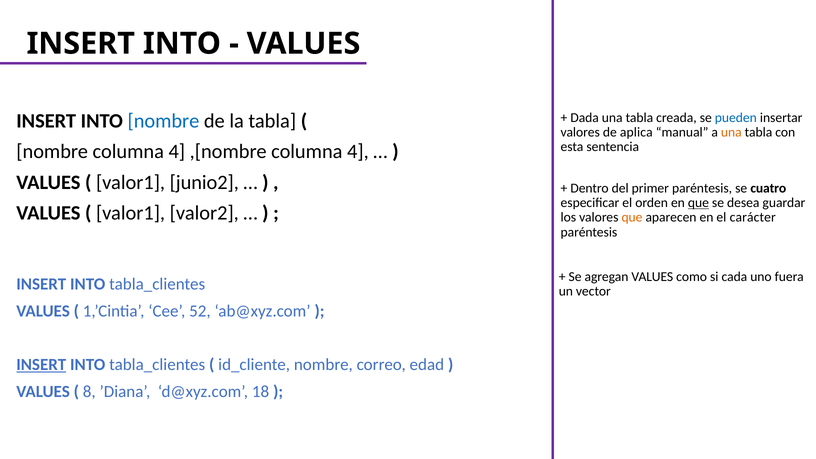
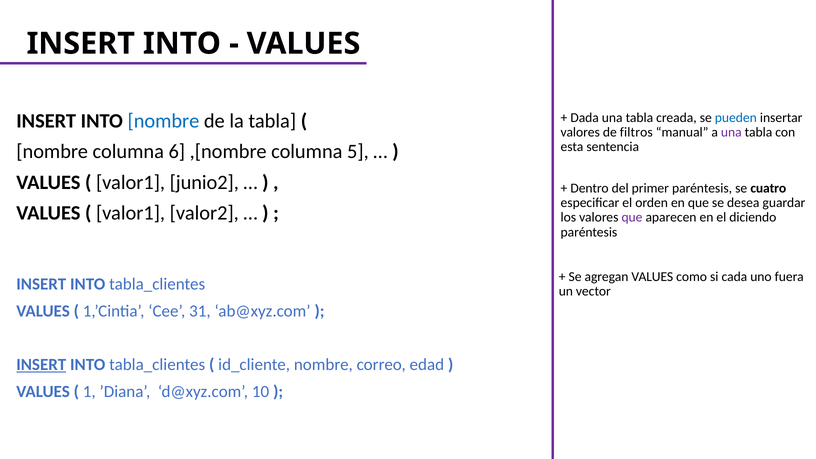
aplica: aplica -> filtros (636, 132)
una colour: orange -> purple (731, 132)
nombre columna 4: 4 -> 6 (177, 152)
,[nombre columna 4: 4 -> 5 (358, 152)
que underline: present -> none (698, 203)
que colour: orange -> purple (632, 217)
carácter: carácter -> diciendo (753, 217)
52: 52 -> 31 (200, 311)
8: 8 -> 1 (89, 392)
18: 18 -> 10 (261, 392)
